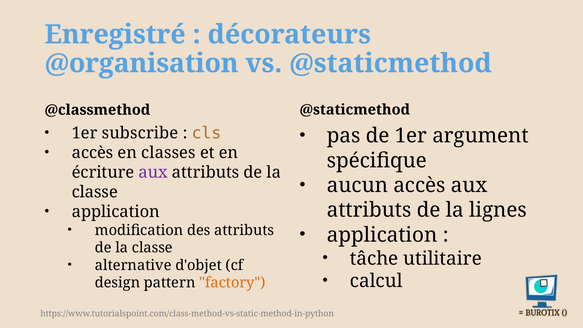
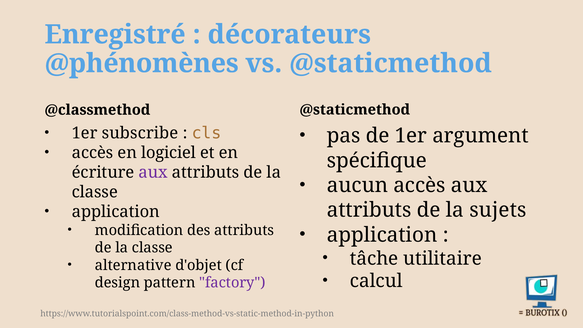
@organisation: @organisation -> @phénomènes (142, 63)
classes: classes -> logiciel (169, 153)
lignes: lignes -> sujets (498, 210)
factory colour: orange -> purple (232, 283)
